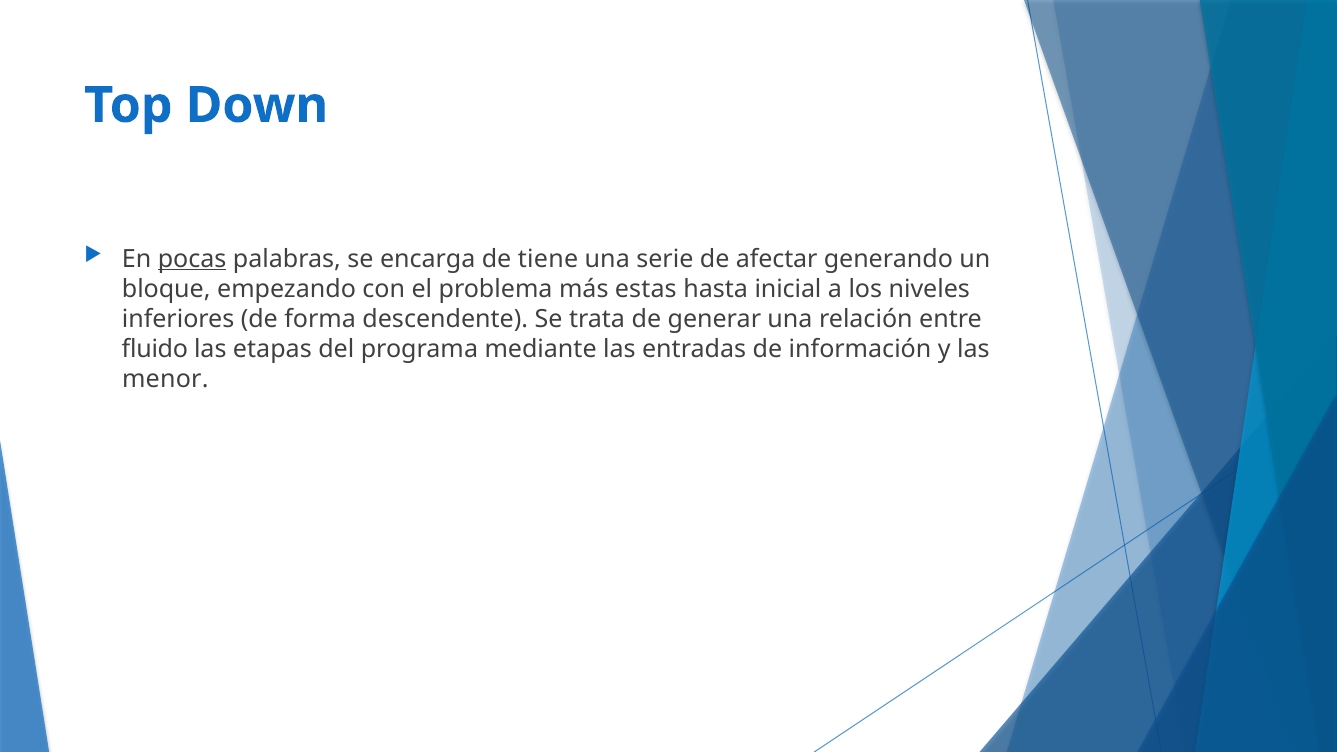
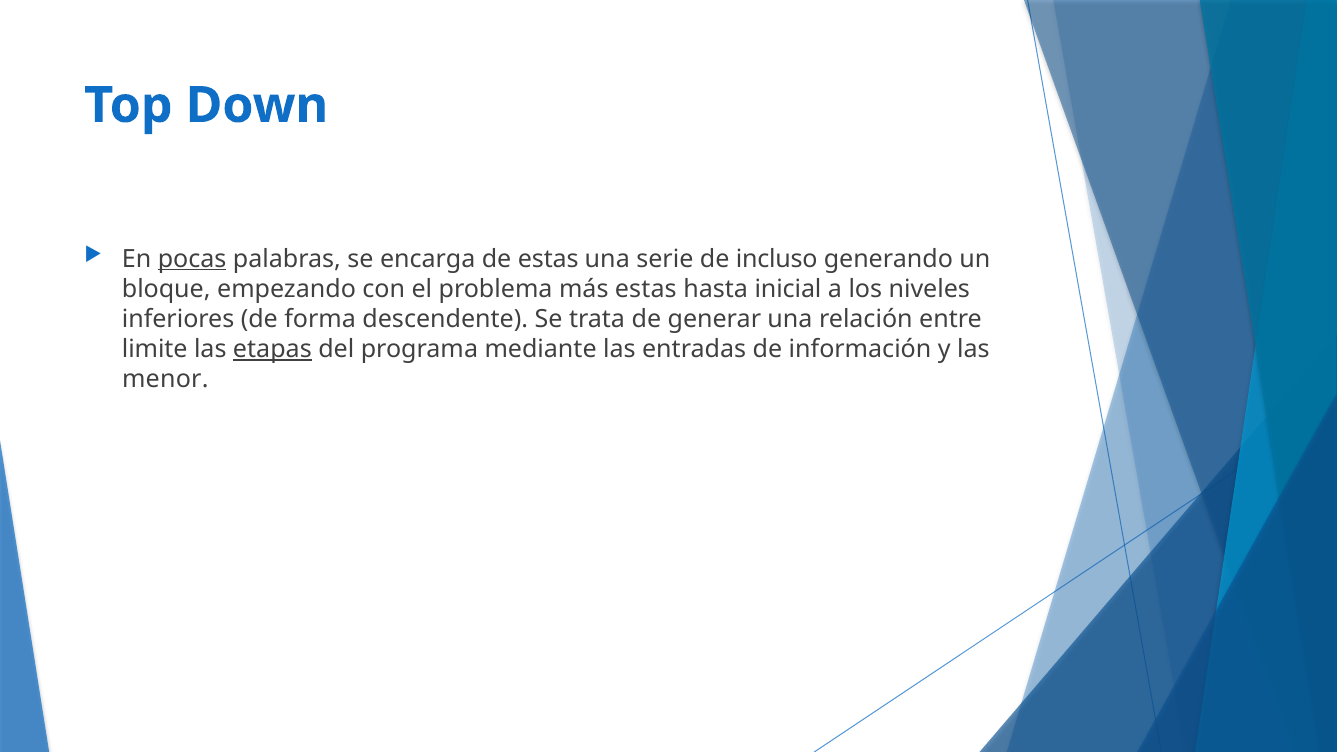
de tiene: tiene -> estas (548, 259)
afectar: afectar -> incluso (777, 259)
fluido: fluido -> limite (155, 349)
etapas underline: none -> present (272, 349)
